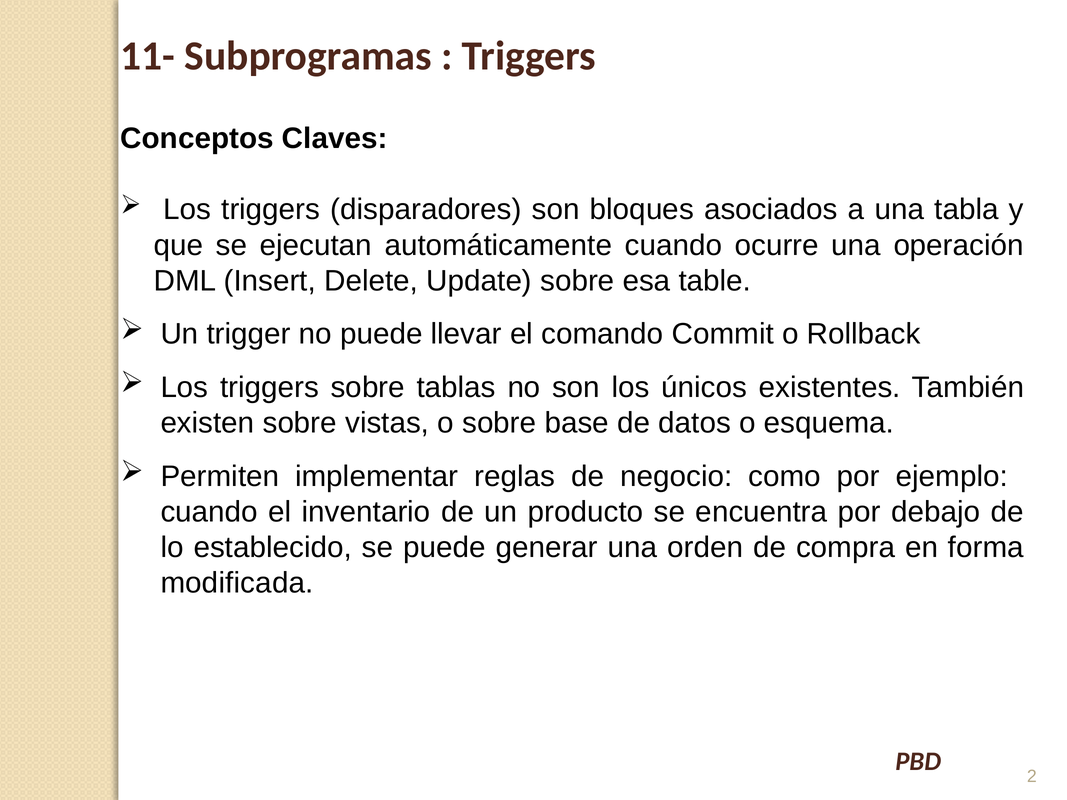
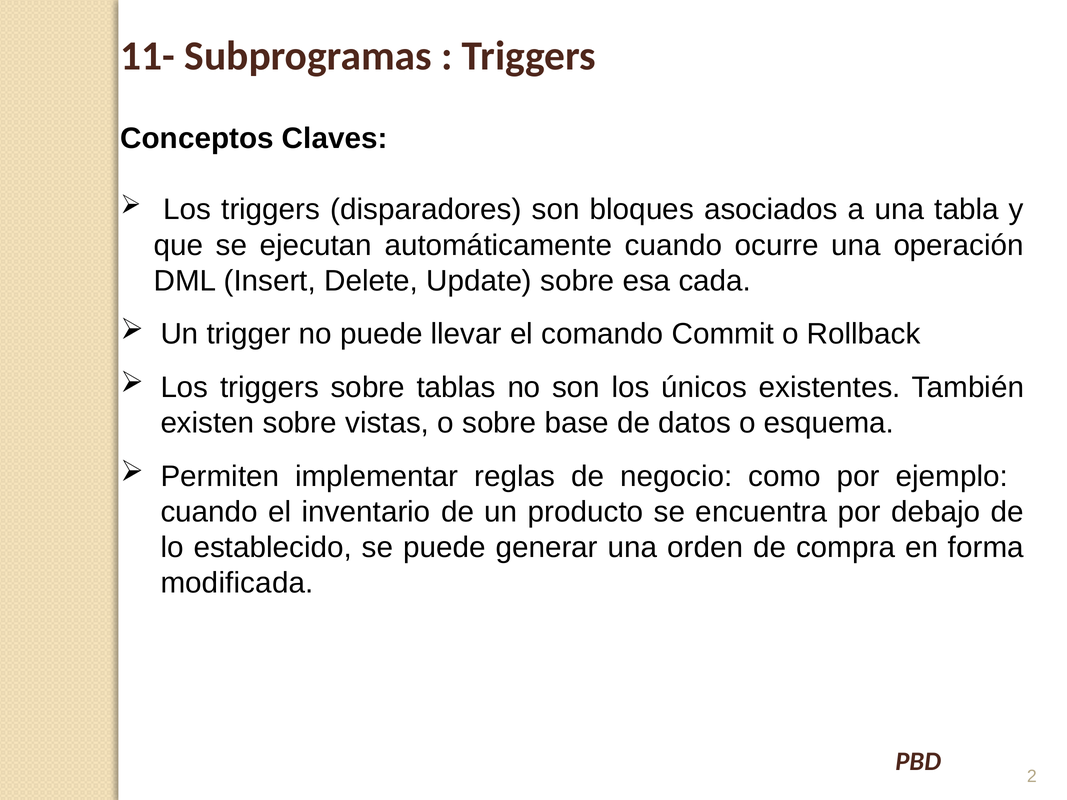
table: table -> cada (715, 281)
